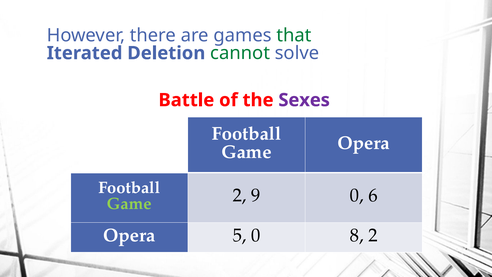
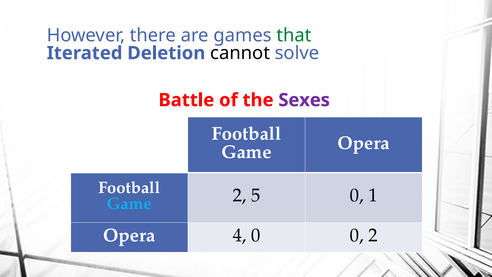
cannot colour: green -> black (240, 53)
Game colour: light green -> light blue (129, 204)
9: 9 -> 5 (256, 195)
6: 6 -> 1 (373, 195)
5: 5 -> 4 (240, 235)
0 8: 8 -> 0 (357, 235)
